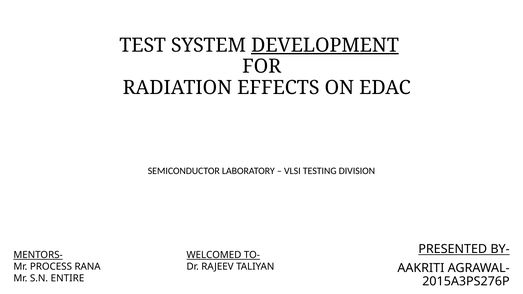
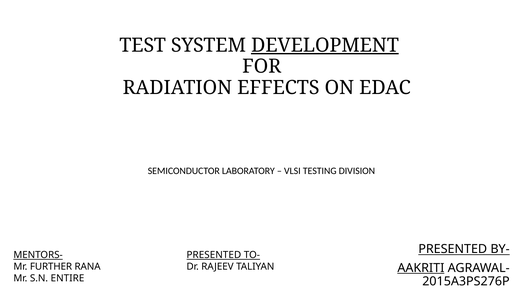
WELCOMED: WELCOMED -> PRESENTED (214, 255)
PROCESS: PROCESS -> FURTHER (51, 267)
AAKRITI underline: none -> present (421, 268)
